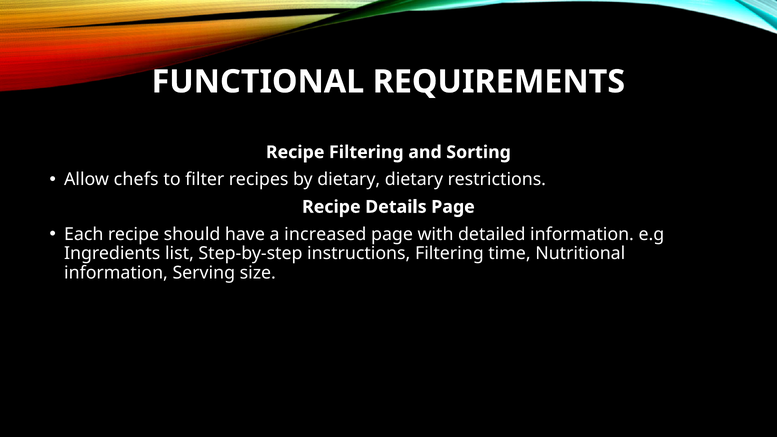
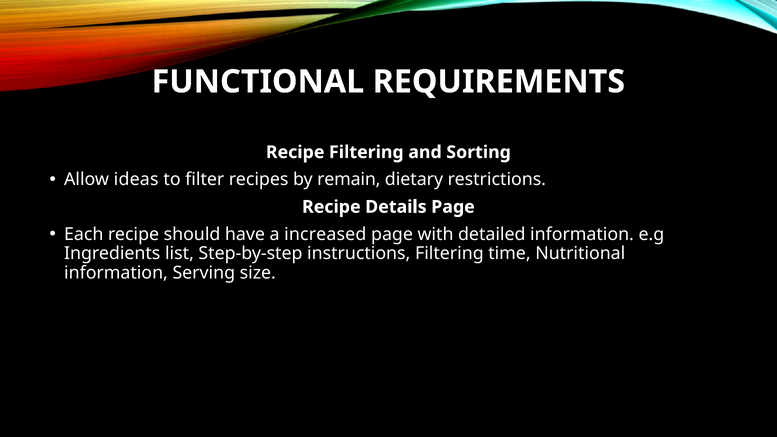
chefs: chefs -> ideas (136, 180)
by dietary: dietary -> remain (349, 180)
